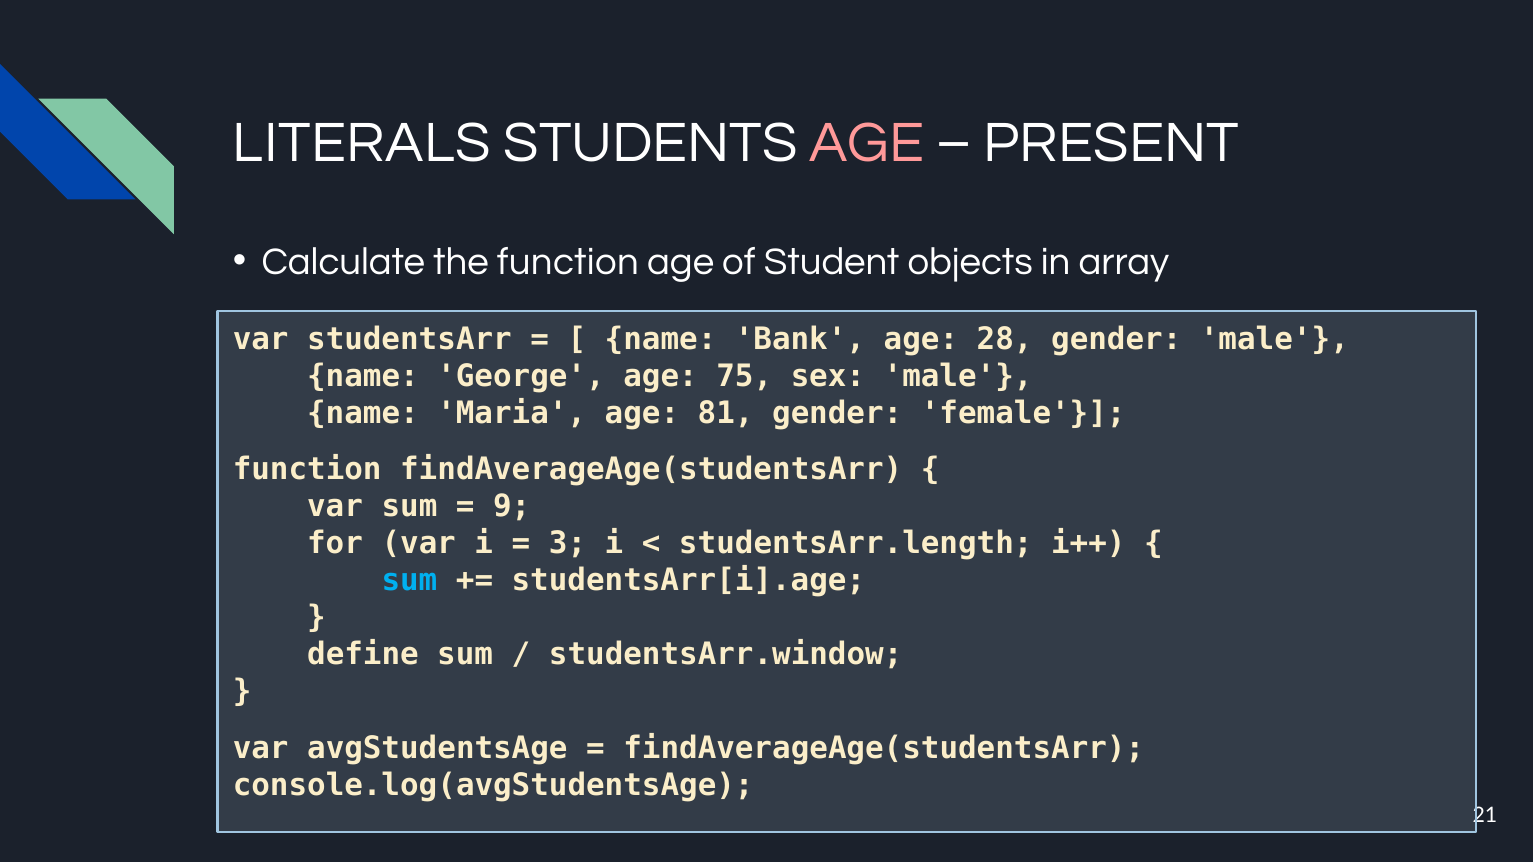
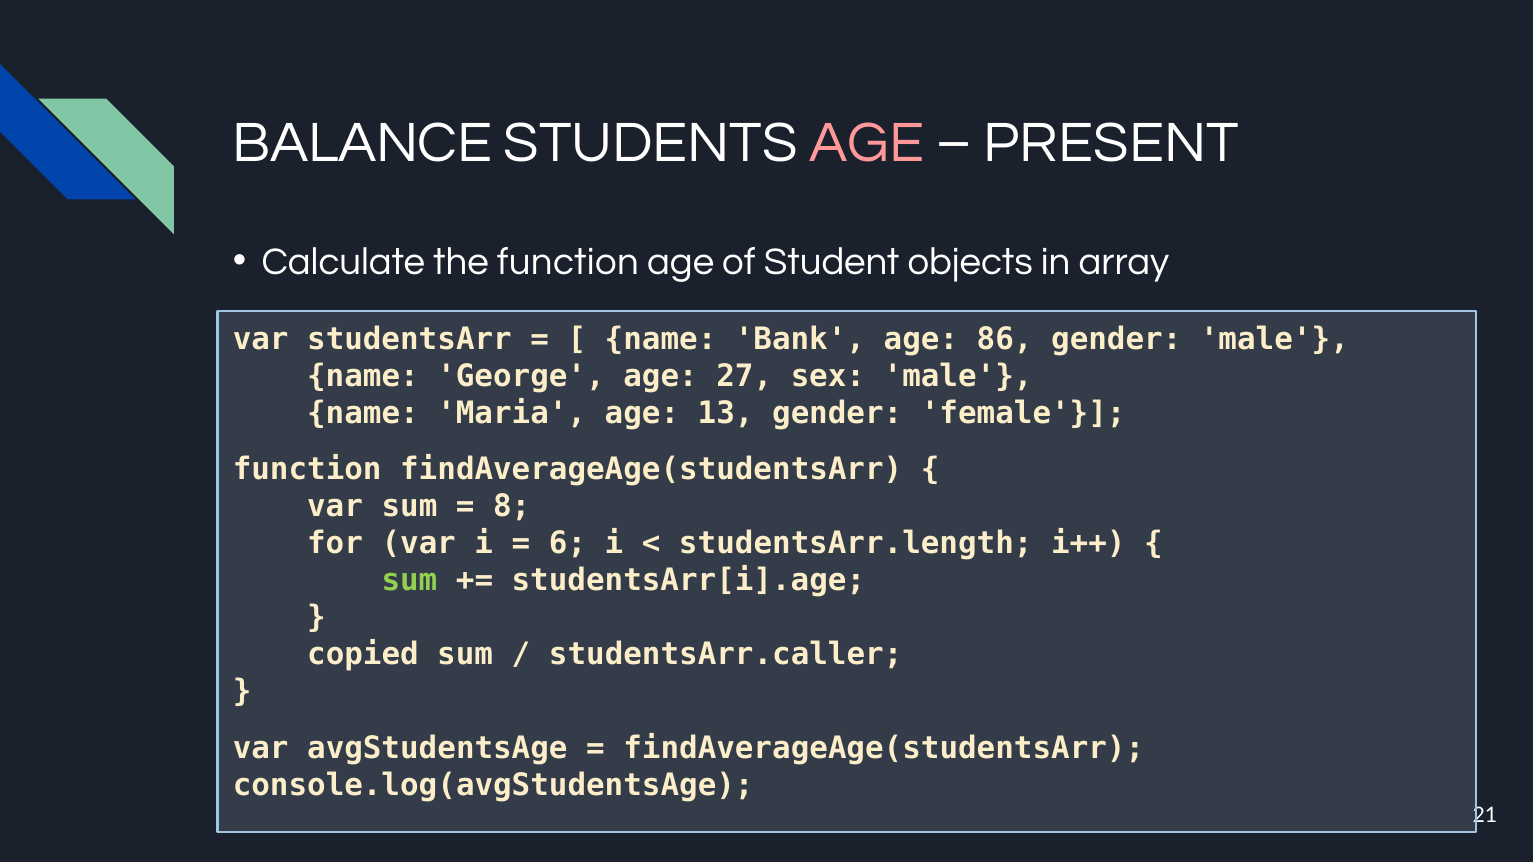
LITERALS: LITERALS -> BALANCE (362, 142)
28: 28 -> 86 (1005, 339)
75: 75 -> 27 (744, 376)
81: 81 -> 13 (726, 413)
9: 9 -> 8 (512, 507)
3: 3 -> 6 (568, 544)
sum colour: light blue -> light green (409, 581)
define: define -> copied (363, 655)
studentsArr.window: studentsArr.window -> studentsArr.caller (726, 655)
